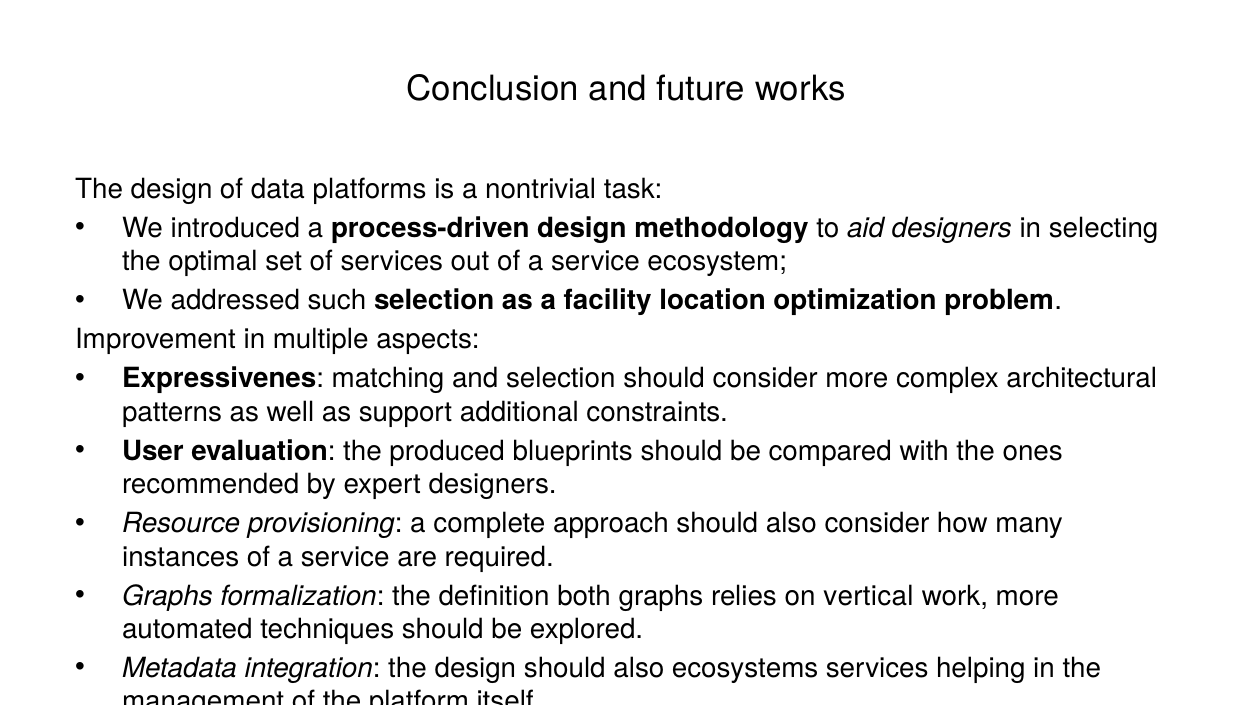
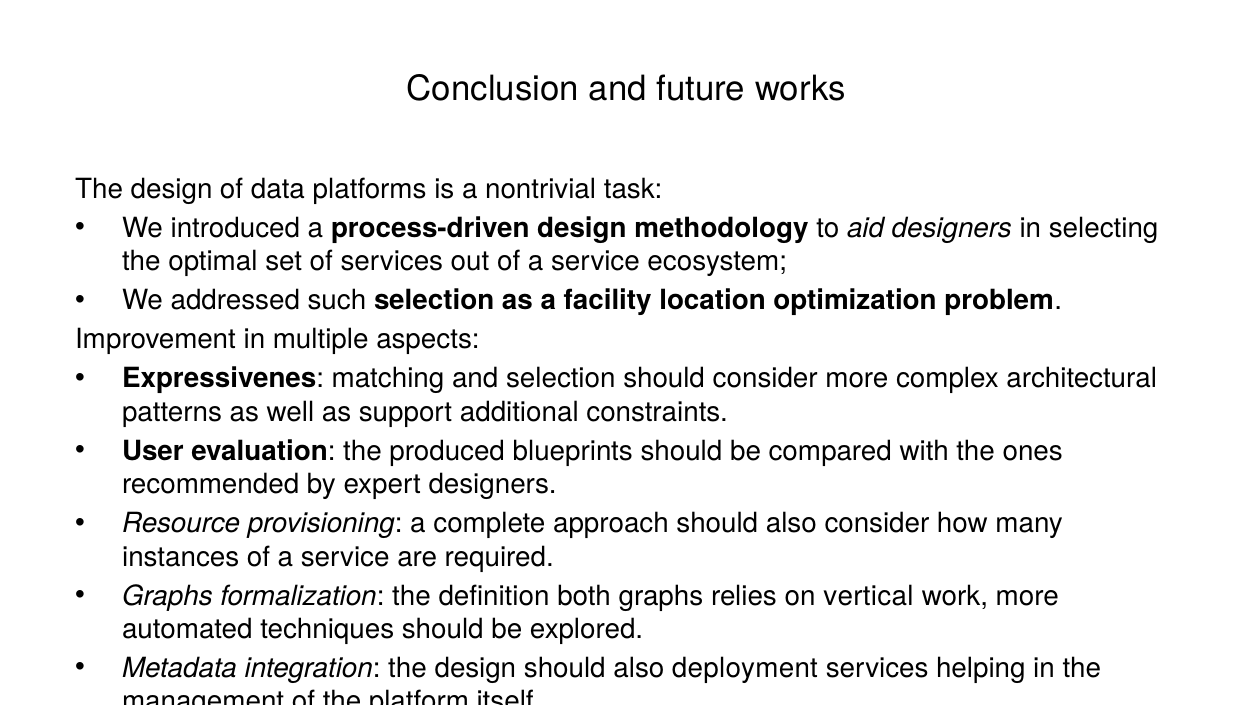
ecosystems: ecosystems -> deployment (745, 668)
